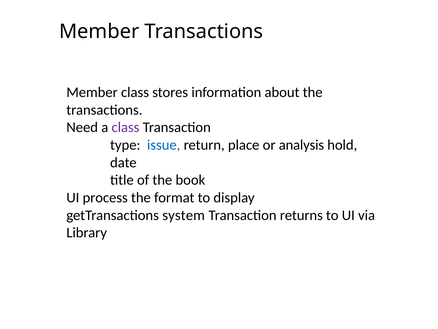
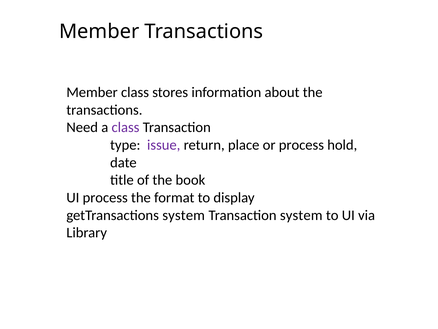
issue colour: blue -> purple (164, 145)
or analysis: analysis -> process (301, 145)
Transaction returns: returns -> system (301, 215)
